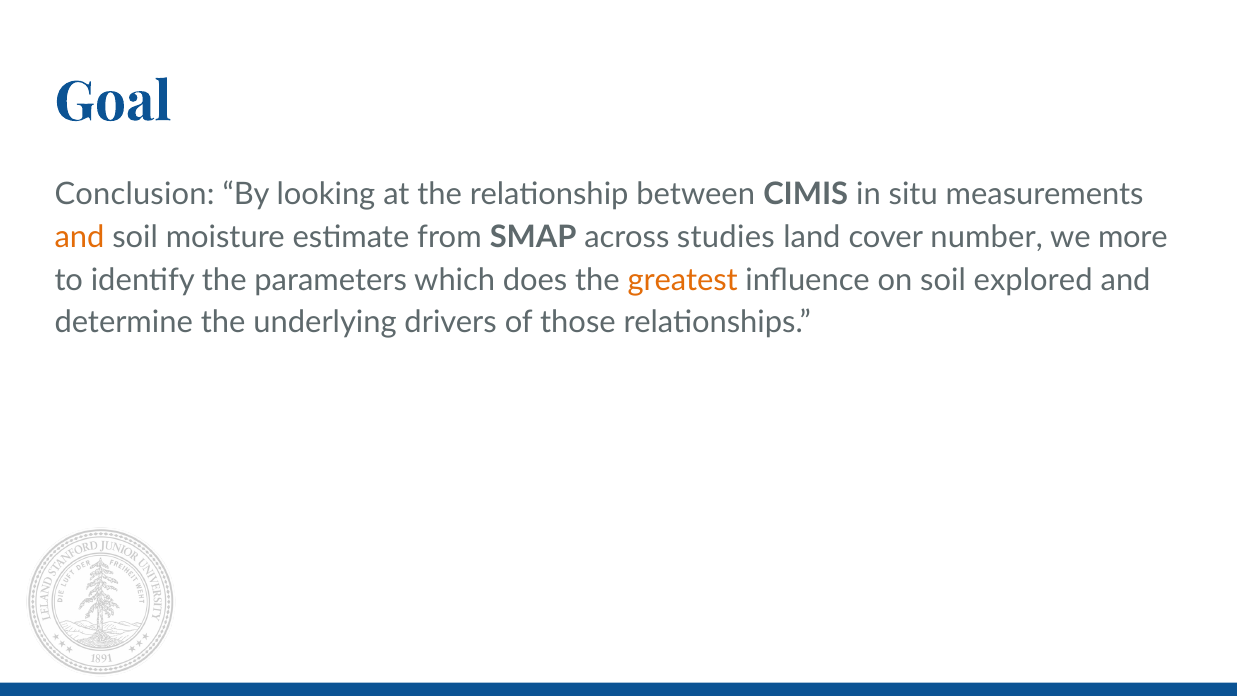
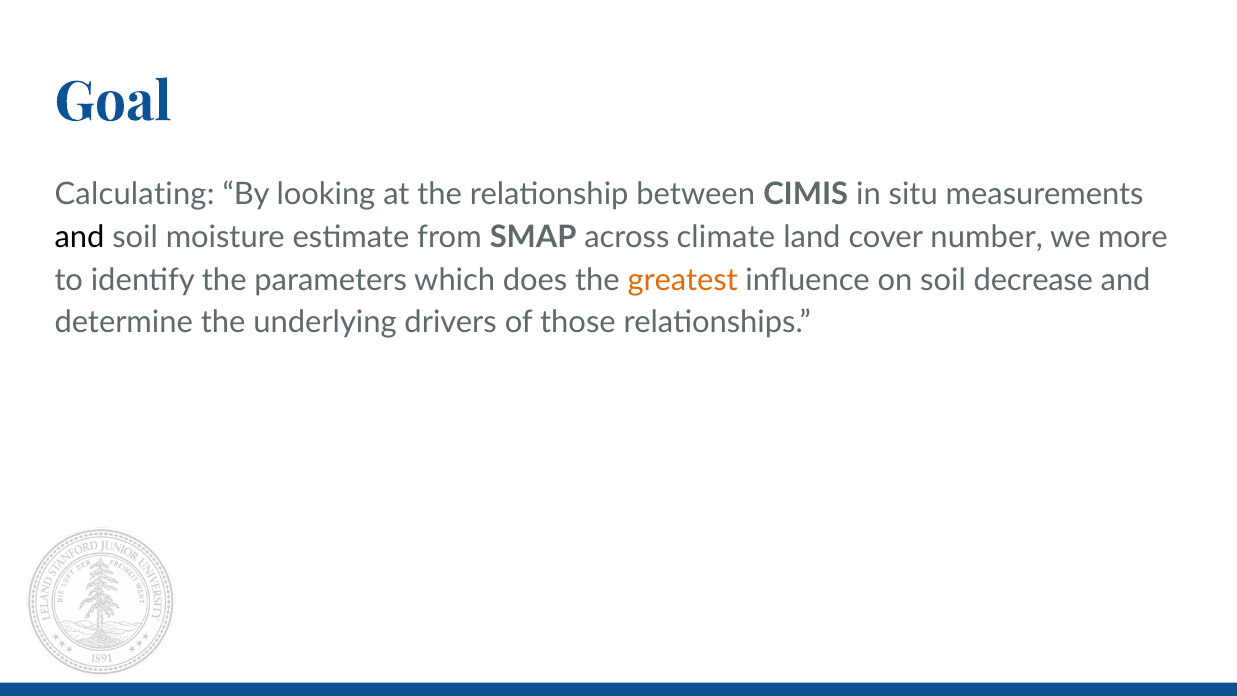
Conclusion: Conclusion -> Calculating (135, 195)
and colour: orange -> black (79, 237)
studies: studies -> climate (726, 237)
explored: explored -> decrease (1033, 280)
